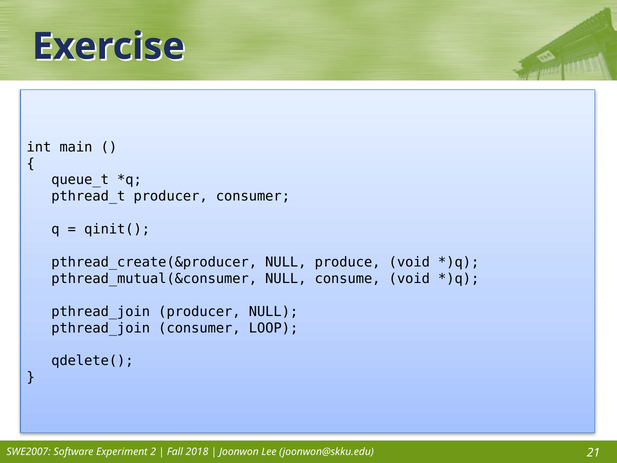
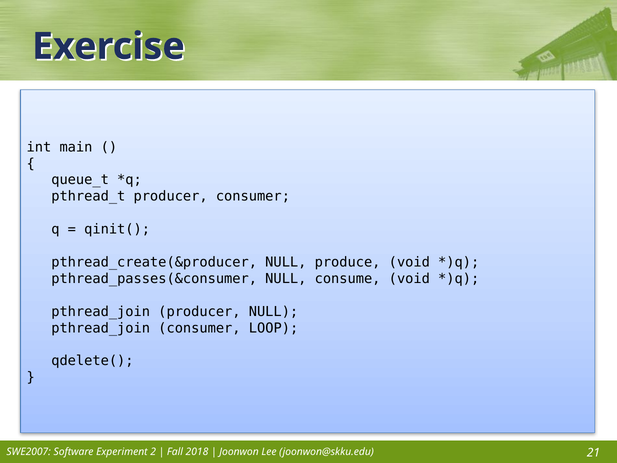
pthread_mutual(&consumer: pthread_mutual(&consumer -> pthread_passes(&consumer (154, 279)
